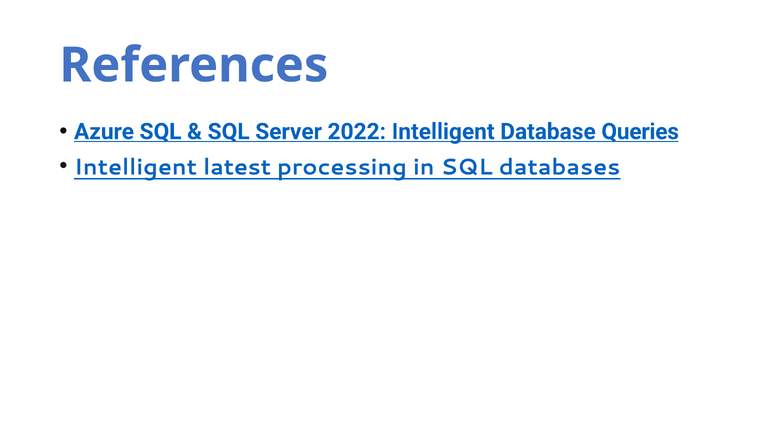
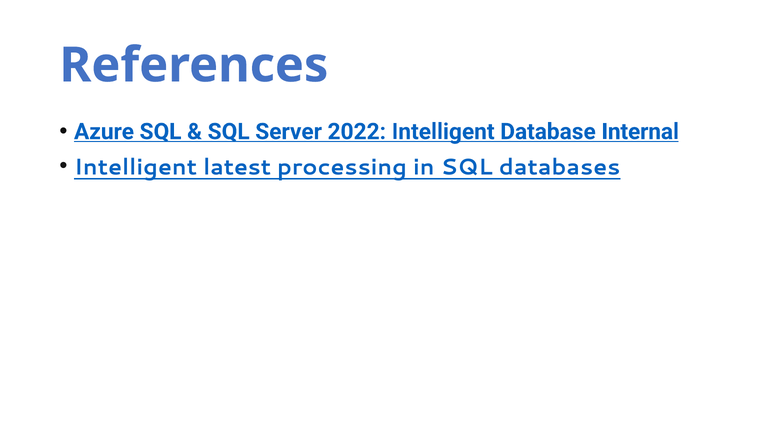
Queries: Queries -> Internal (640, 132)
